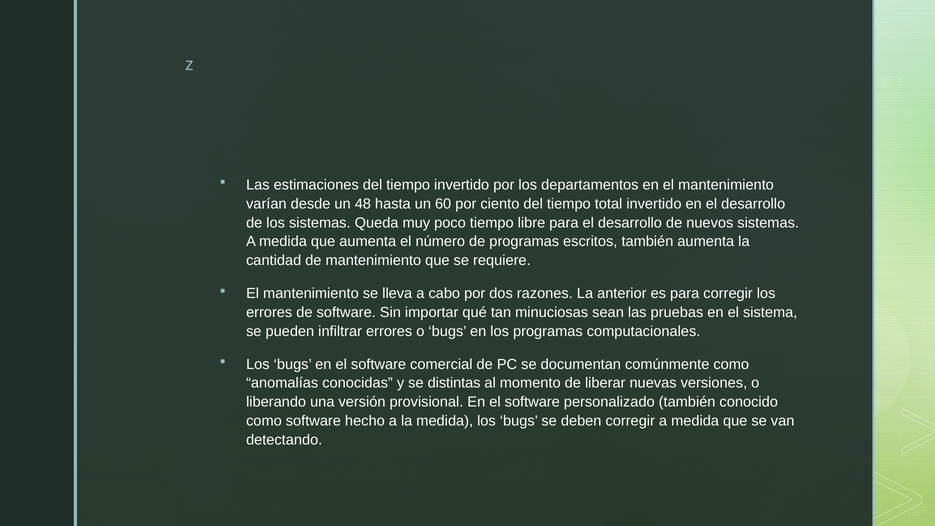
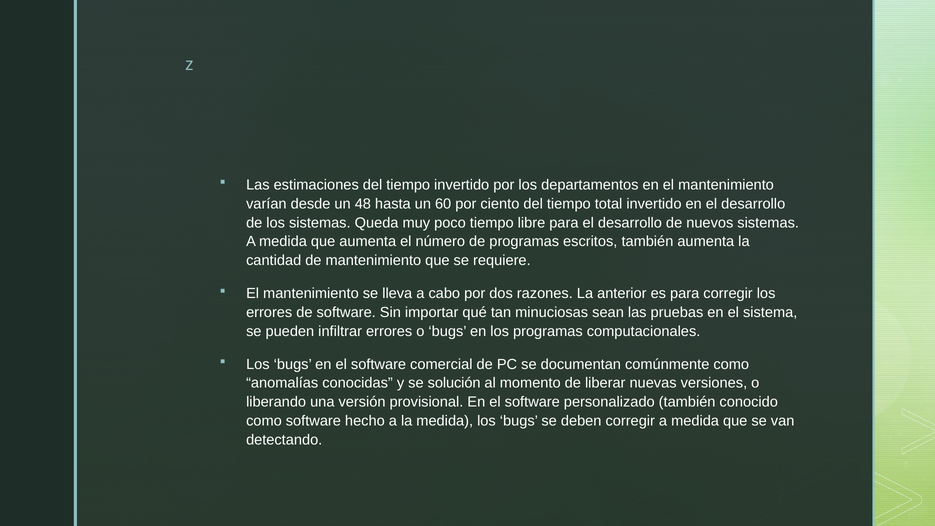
distintas: distintas -> solución (454, 383)
